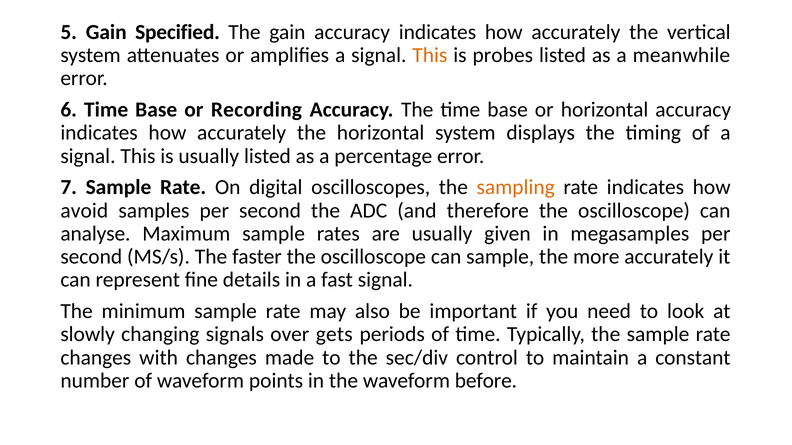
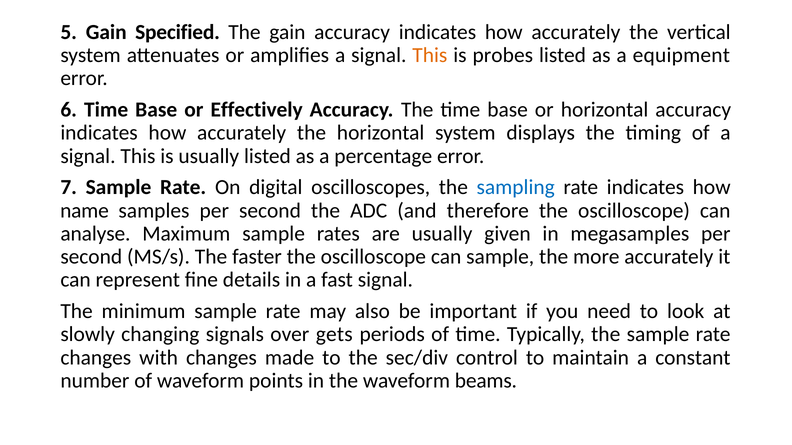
meanwhile: meanwhile -> equipment (681, 55)
Recording: Recording -> Effectively (257, 110)
sampling colour: orange -> blue (516, 188)
avoid: avoid -> name (84, 211)
before: before -> beams (486, 381)
